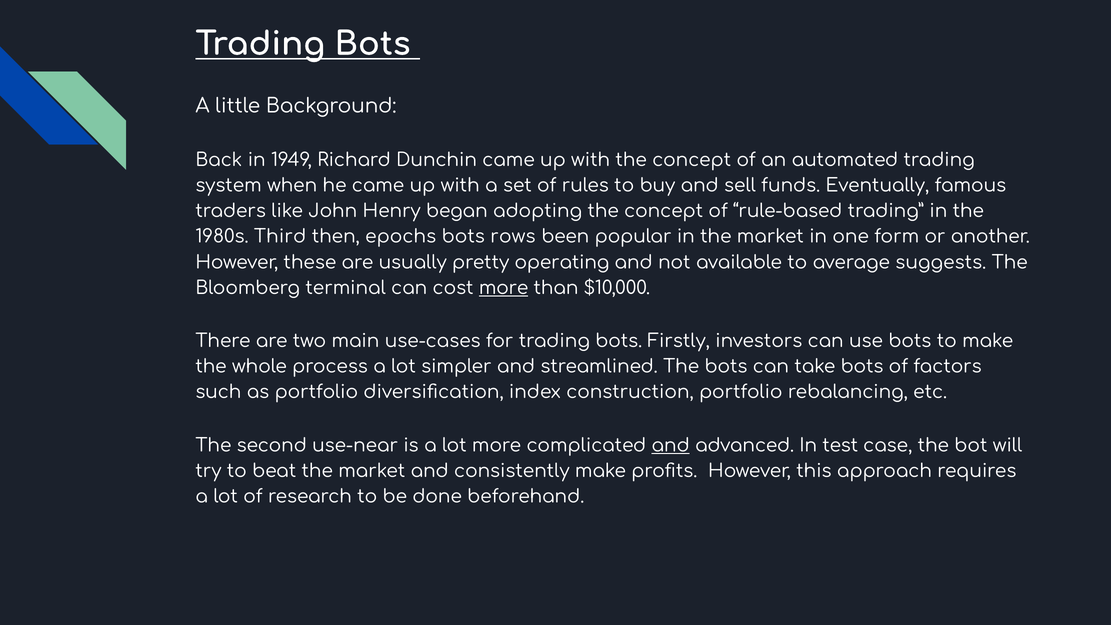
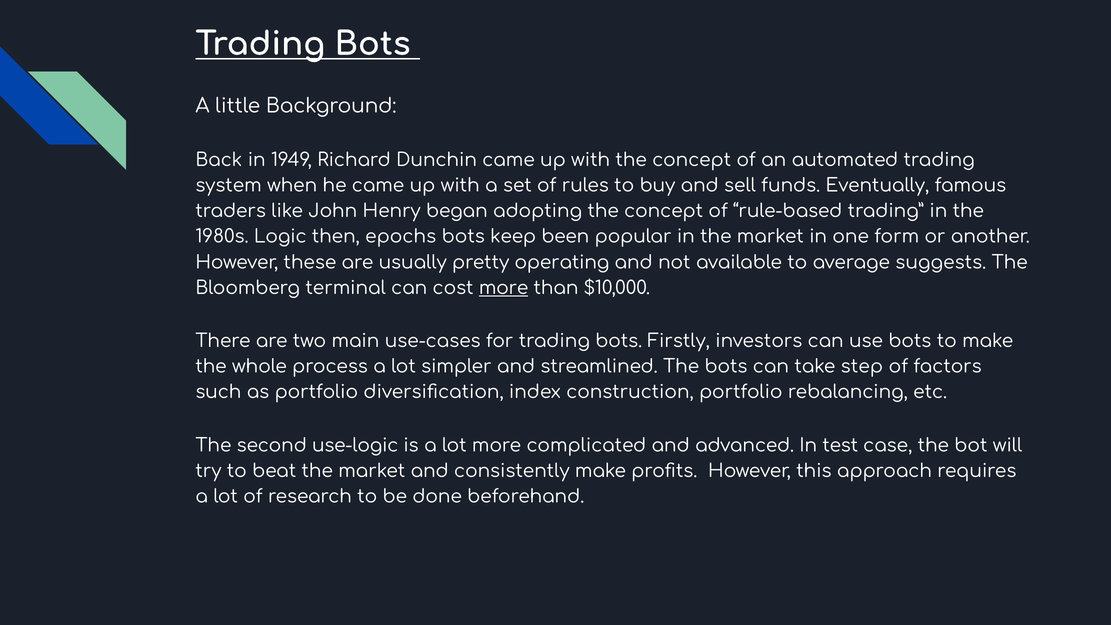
Third: Third -> Logic (280, 237)
rows: rows -> keep (513, 237)
take bots: bots -> step (862, 367)
use-near: use-near -> use-logic (355, 446)
and underline: present -> none (671, 446)
